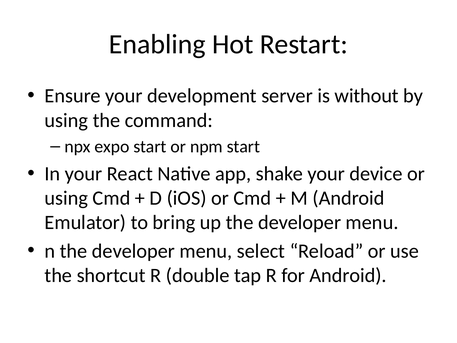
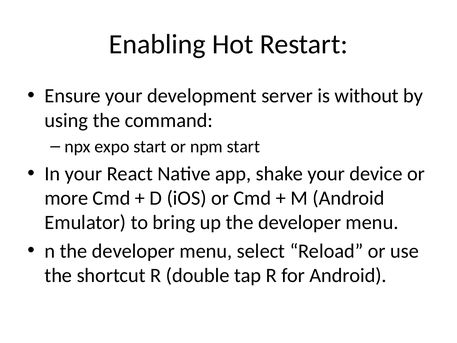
using: using -> more (66, 198)
